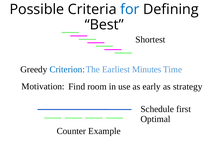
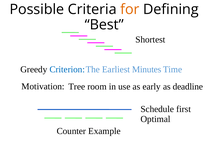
for colour: blue -> orange (130, 9)
Find: Find -> Tree (77, 86)
strategy: strategy -> deadline (188, 86)
